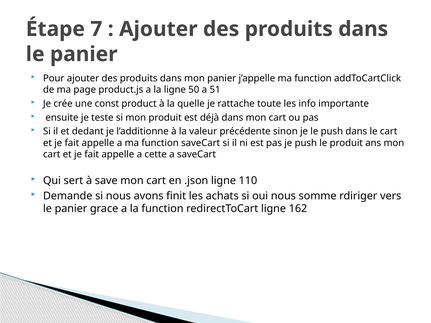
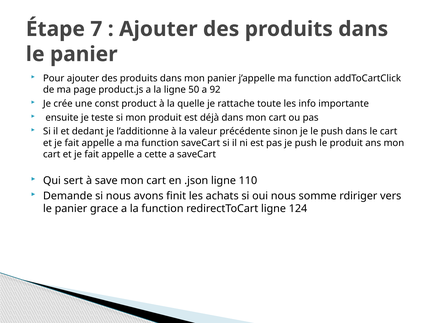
51: 51 -> 92 (215, 90)
162: 162 -> 124 (298, 209)
